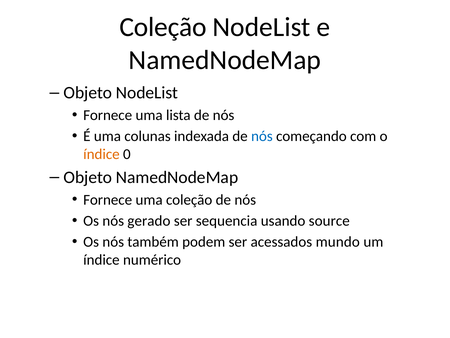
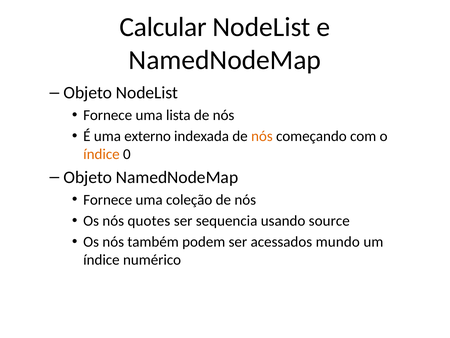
Coleção: Coleção -> Calcular (163, 27)
colunas: colunas -> externo (148, 136)
nós colour: blue -> orange (262, 136)
gerado: gerado -> quotes (149, 221)
